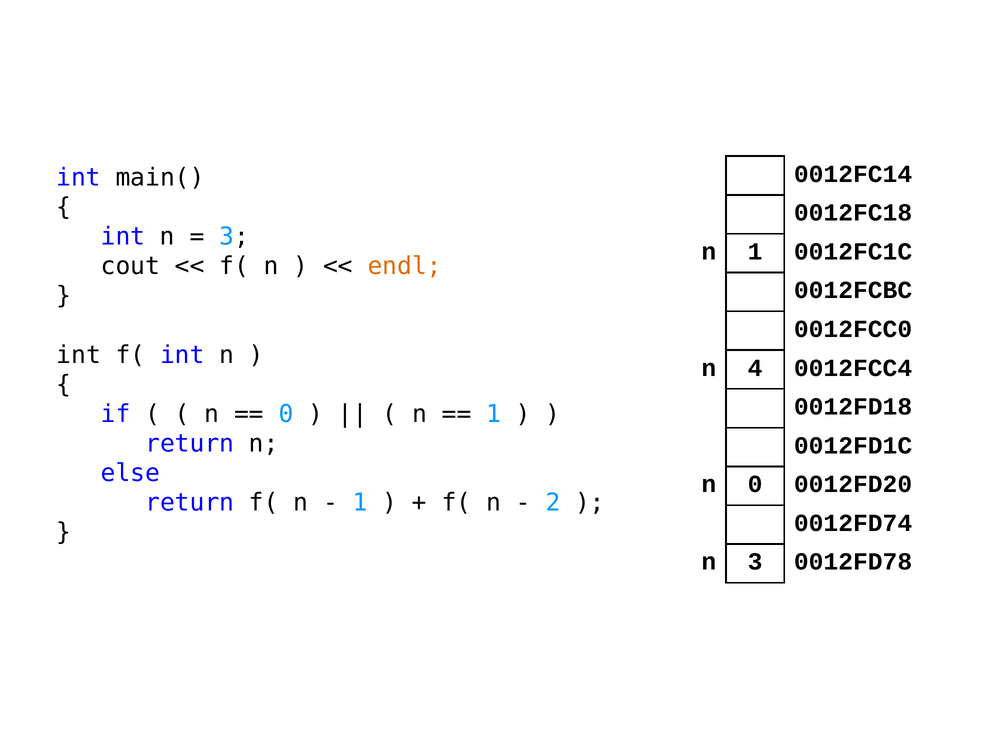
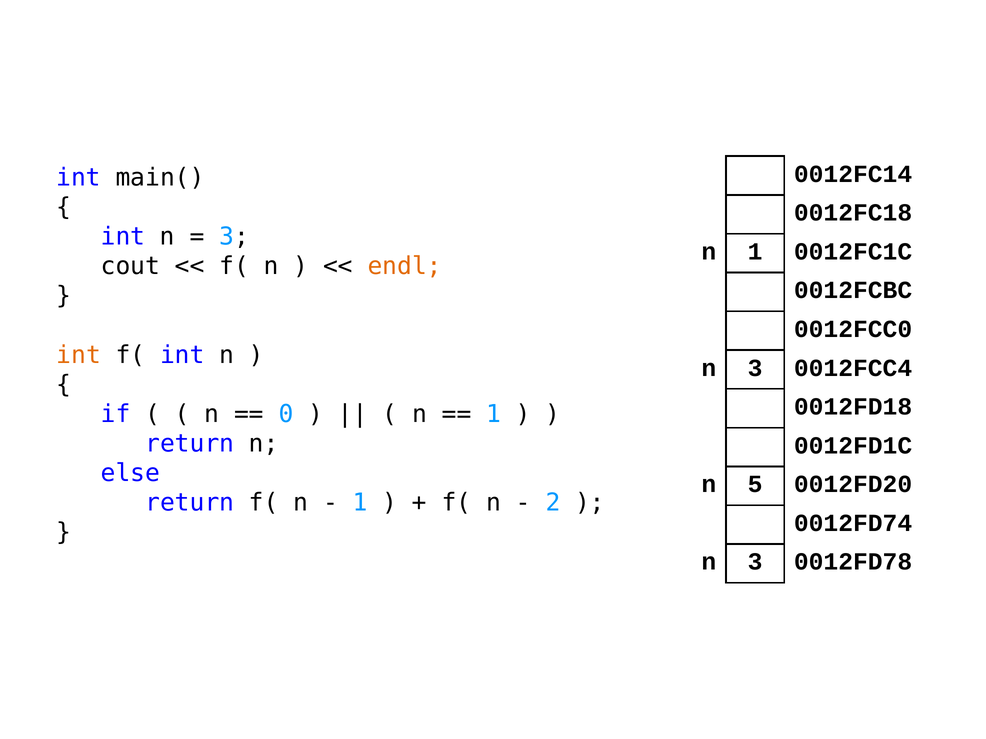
int colour: black -> orange (79, 355)
4: 4 -> 3 (755, 368)
n 0: 0 -> 5 (755, 485)
